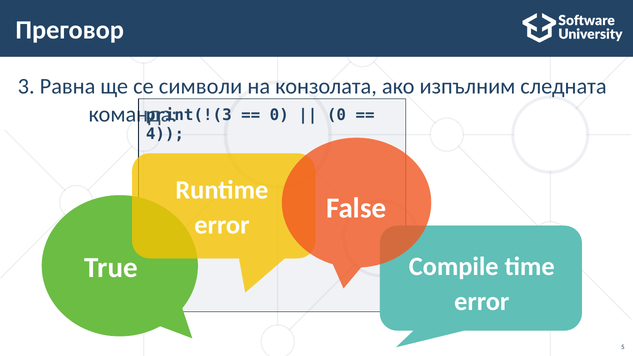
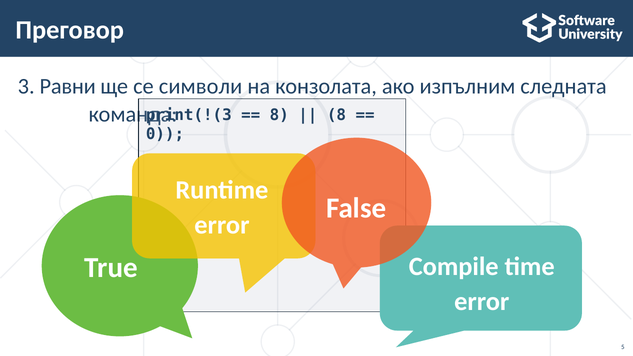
Равна: Равна -> Равни (68, 86)
0: 0 -> 8 (279, 115)
0: 0 -> 8 (336, 115)
4: 4 -> 0 (165, 134)
